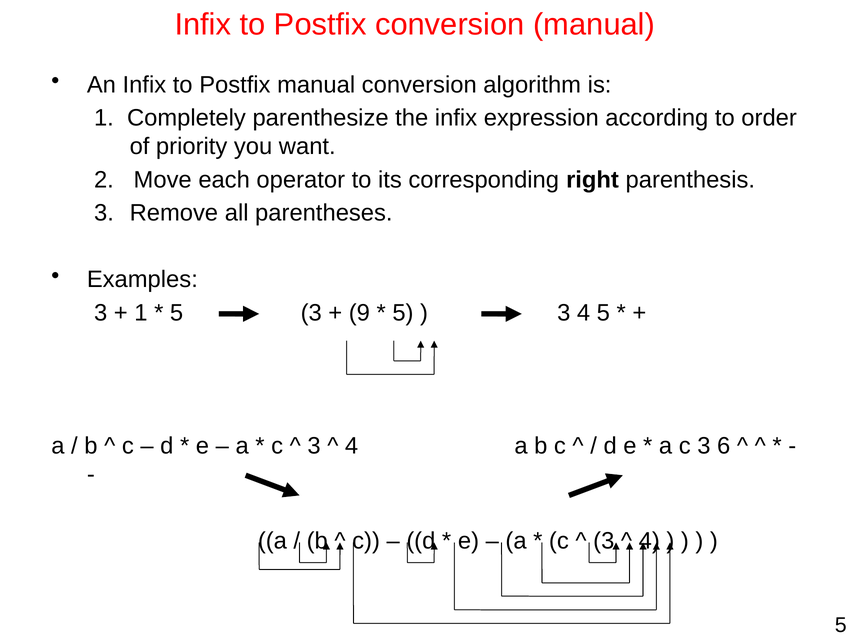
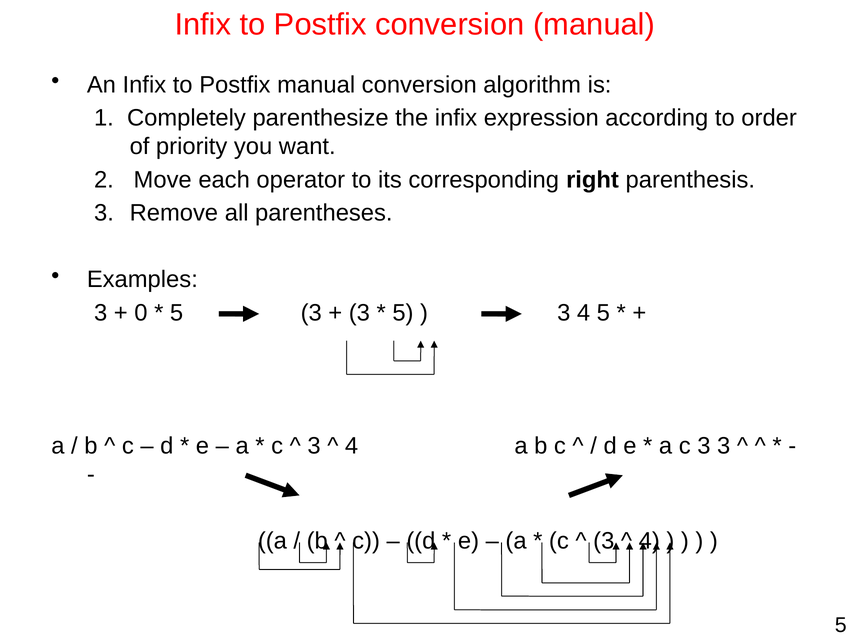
1: 1 -> 0 (141, 313)
9: 9 -> 3 (359, 313)
3 6: 6 -> 3 (724, 446)
